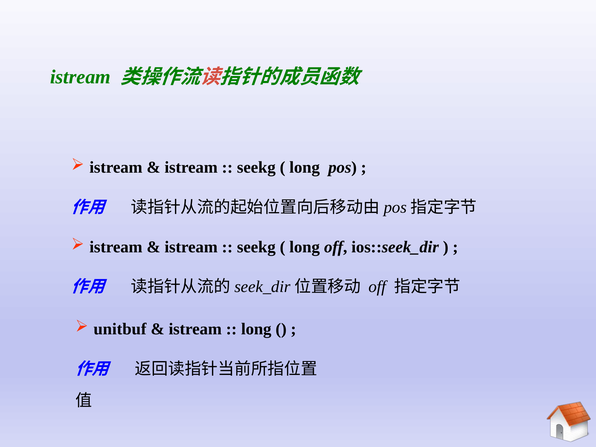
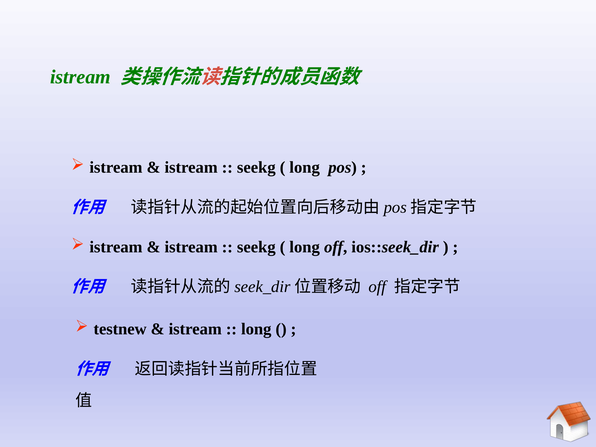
unitbuf: unitbuf -> testnew (120, 329)
